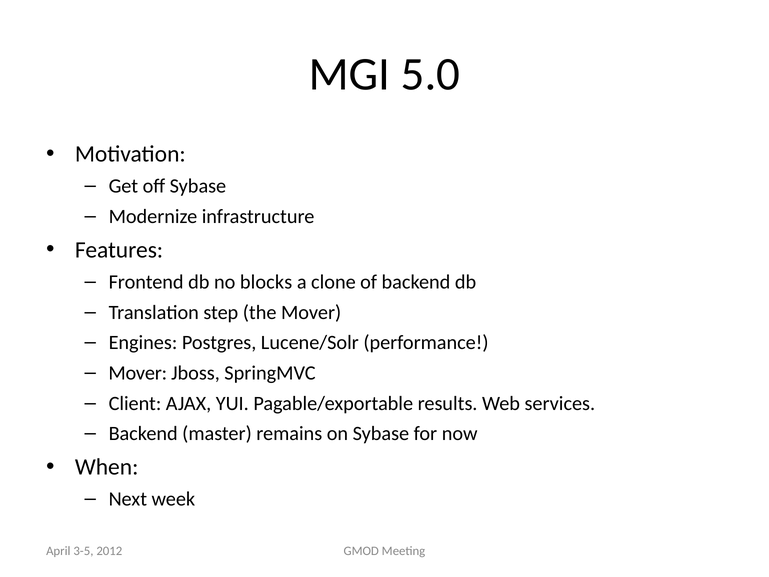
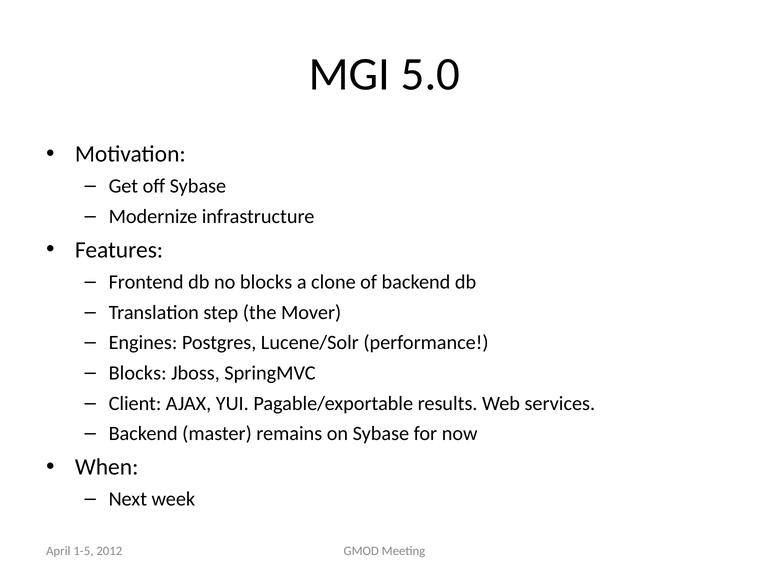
Mover: Mover -> Blocks (138, 373)
3-5: 3-5 -> 1-5 (83, 551)
